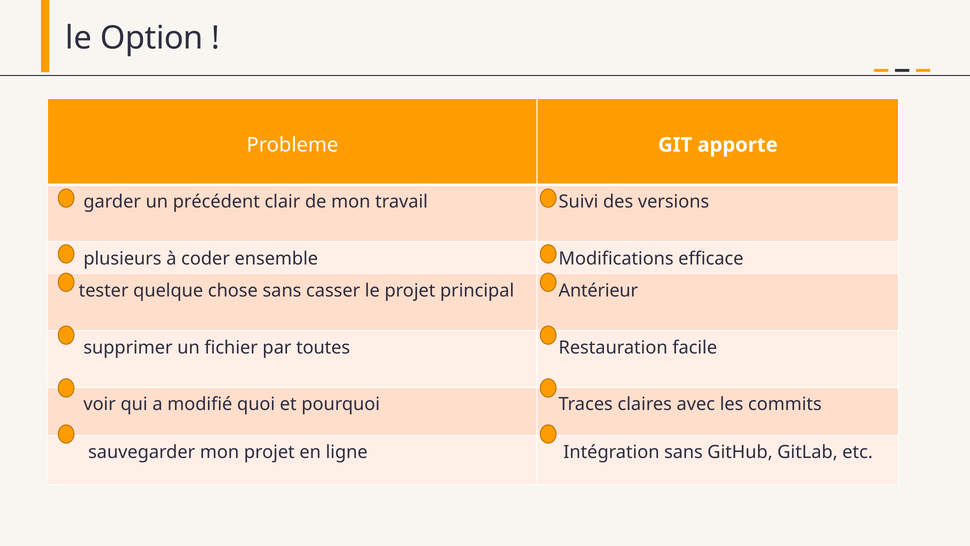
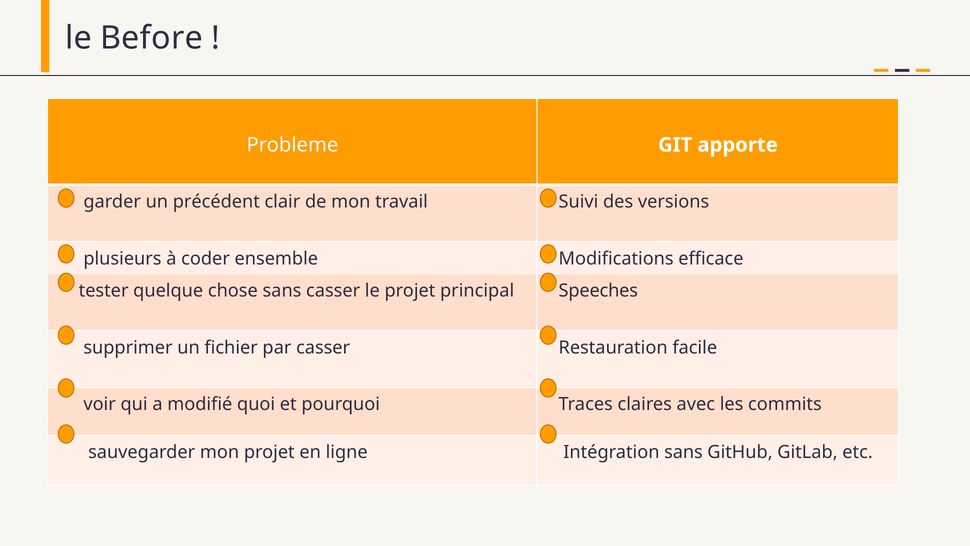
Option: Option -> Before (152, 38)
Antérieur: Antérieur -> Speeches (598, 291)
par toutes: toutes -> casser (323, 347)
